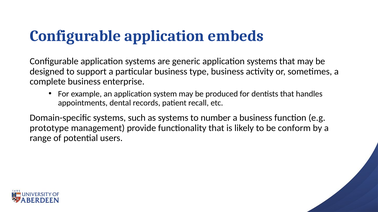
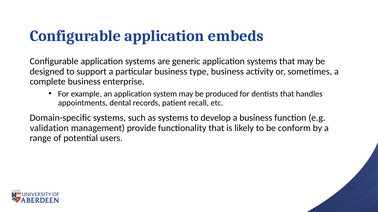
number: number -> develop (216, 118)
prototype: prototype -> validation (49, 128)
